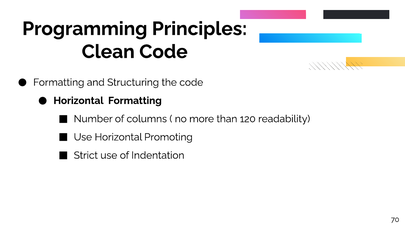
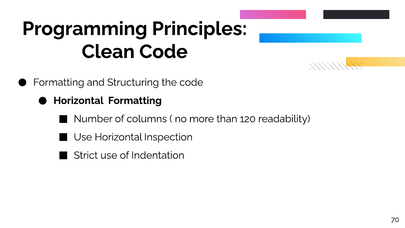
Promoting: Promoting -> Inspection (168, 137)
